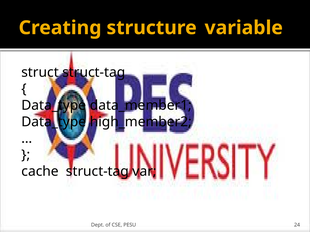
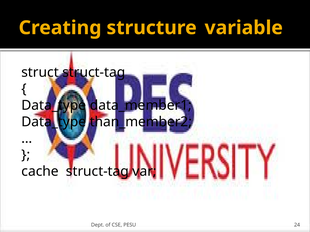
high_member2: high_member2 -> than_member2 (141, 122)
